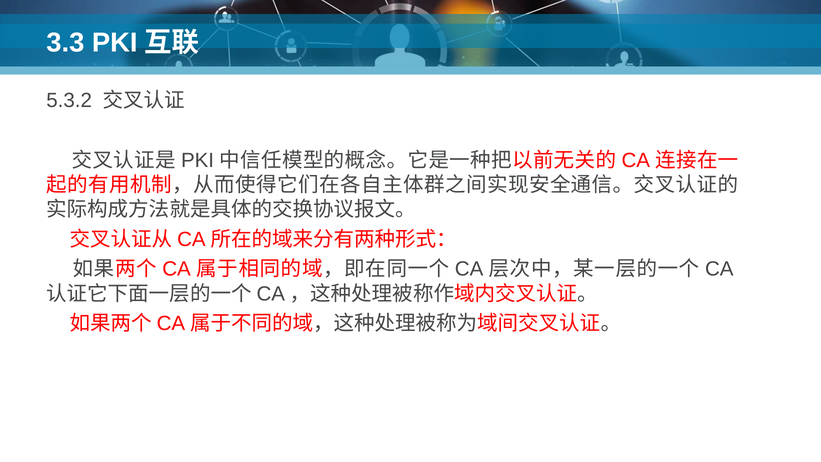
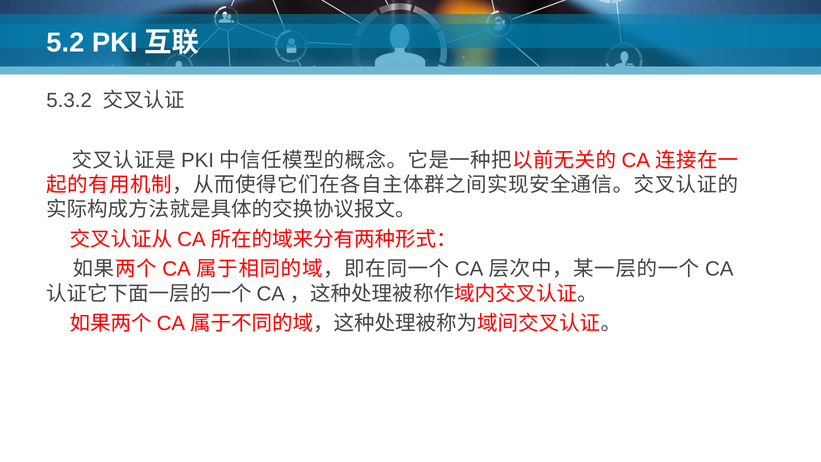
3.3: 3.3 -> 5.2 (65, 43)
